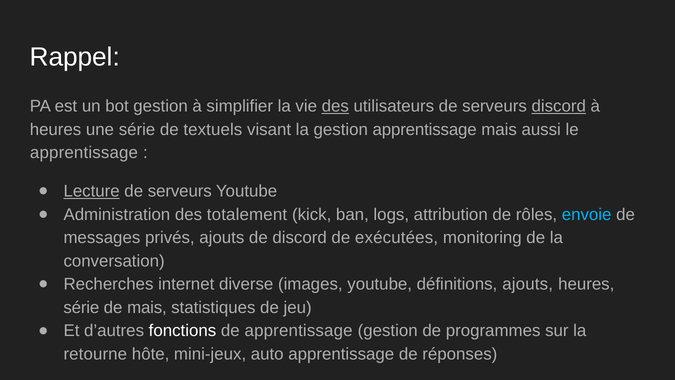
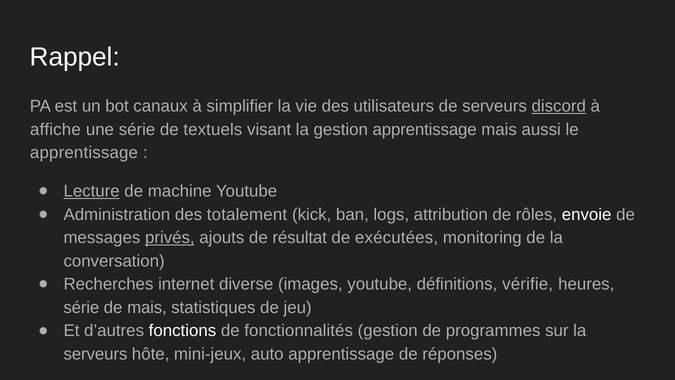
bot gestion: gestion -> canaux (161, 106)
des underline: present -> none (335, 106)
heures: heures -> affiche (55, 129)
serveurs: serveurs -> machine (180, 191)
envoie colour: light blue -> white (587, 214)
privés underline: none -> present (170, 238)
de discord: discord -> résultat (300, 238)
définitions ajouts: ajouts -> vérifie (528, 284)
de apprentissage: apprentissage -> fonctionnalités (299, 331)
retourne: retourne -> serveurs (95, 354)
